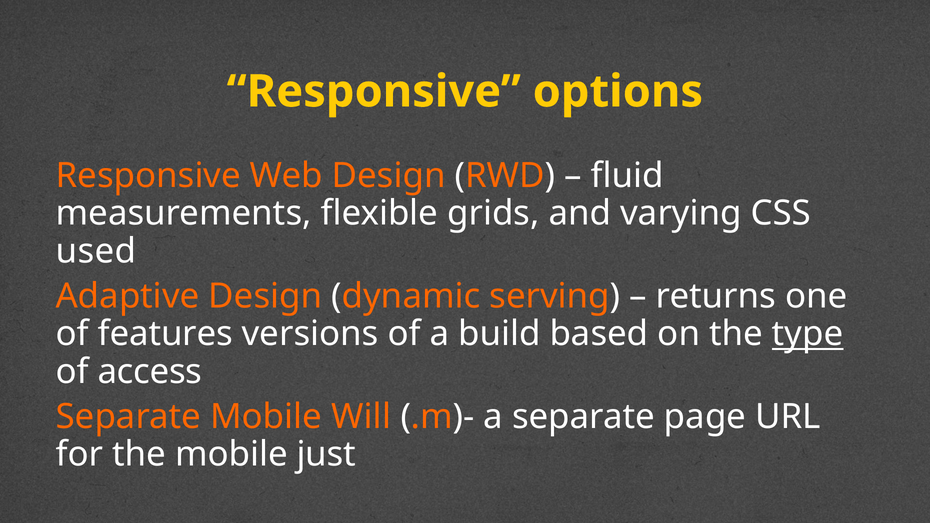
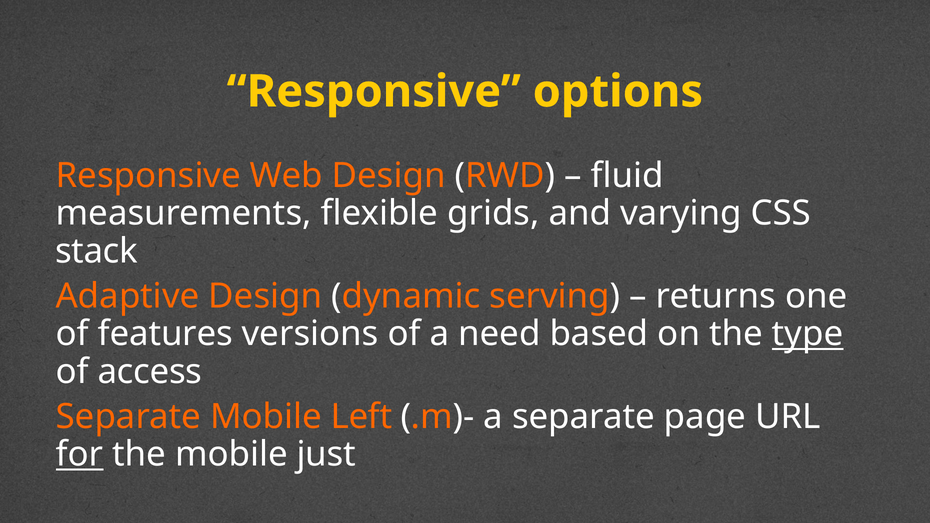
used: used -> stack (97, 251)
build: build -> need (499, 334)
Will: Will -> Left (361, 417)
for underline: none -> present (80, 455)
